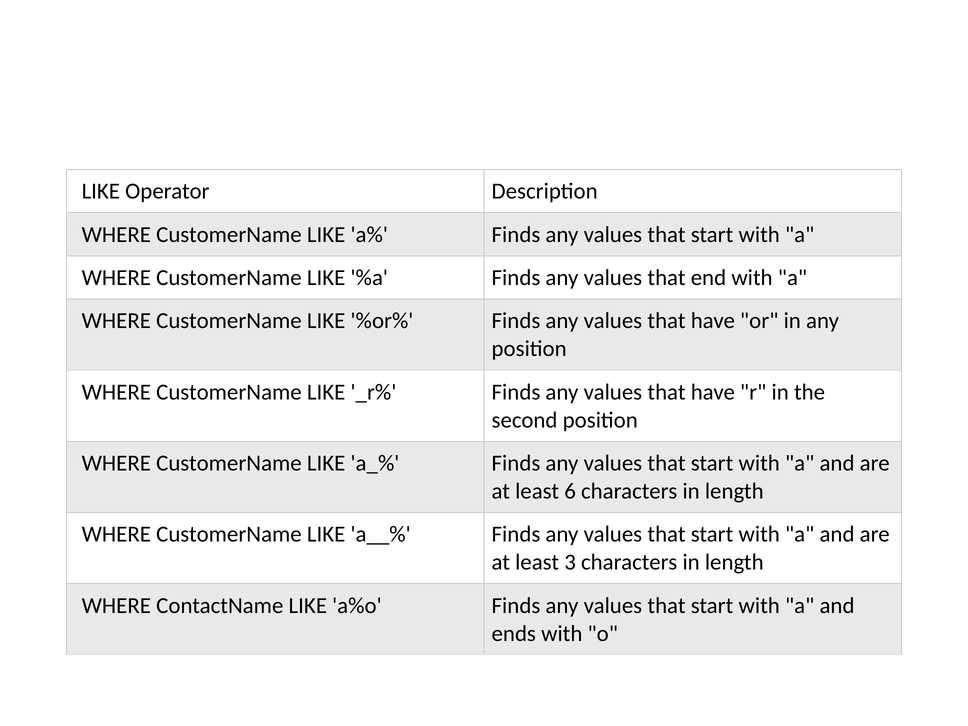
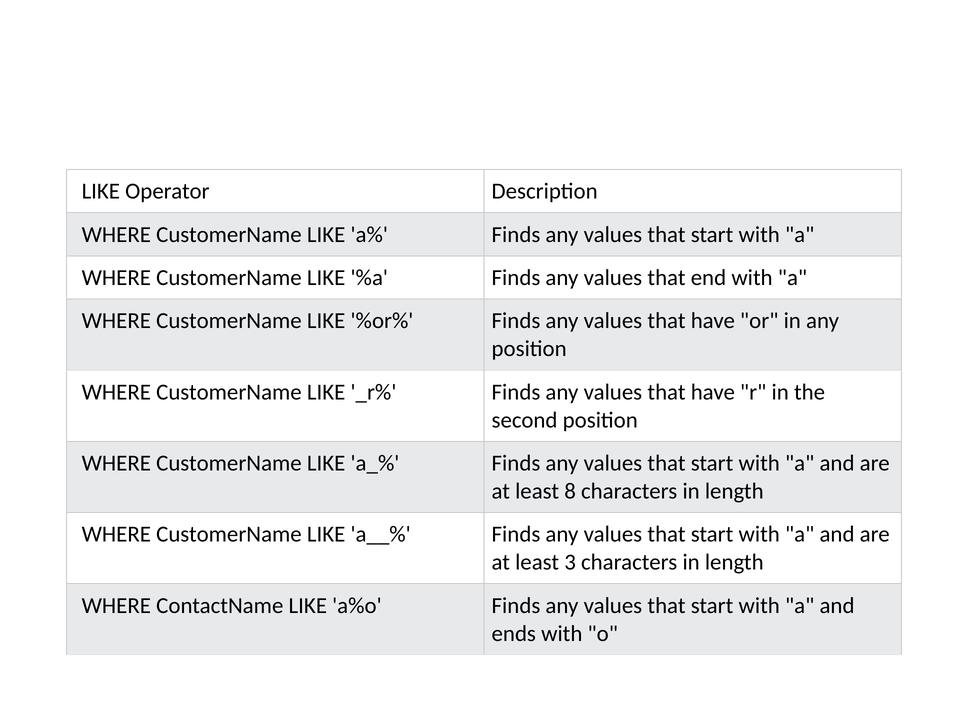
6: 6 -> 8 (570, 491)
